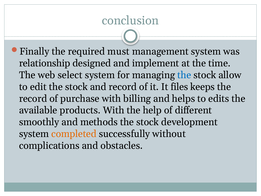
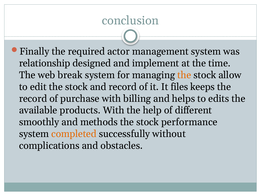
must: must -> actor (118, 51)
select: select -> break (70, 75)
the colour: blue -> orange (184, 75)
development: development -> performance (189, 122)
